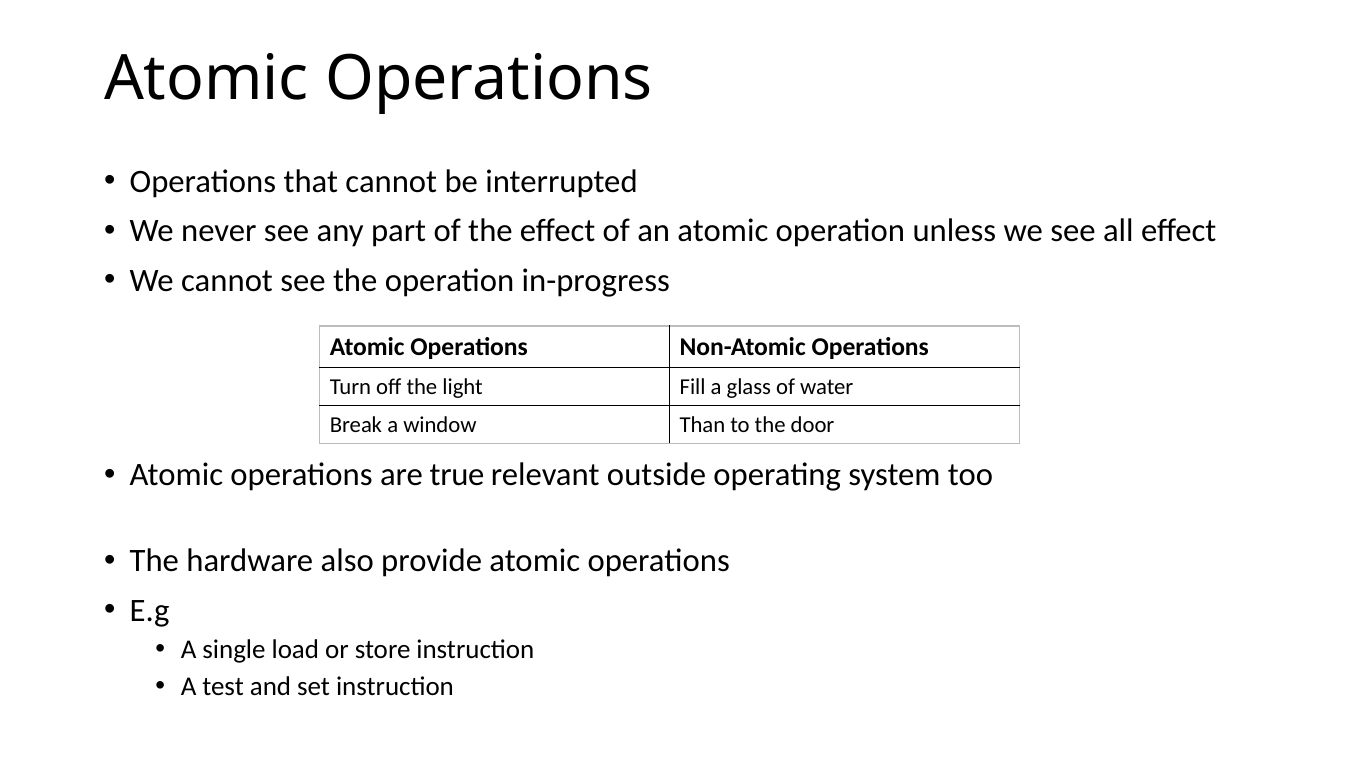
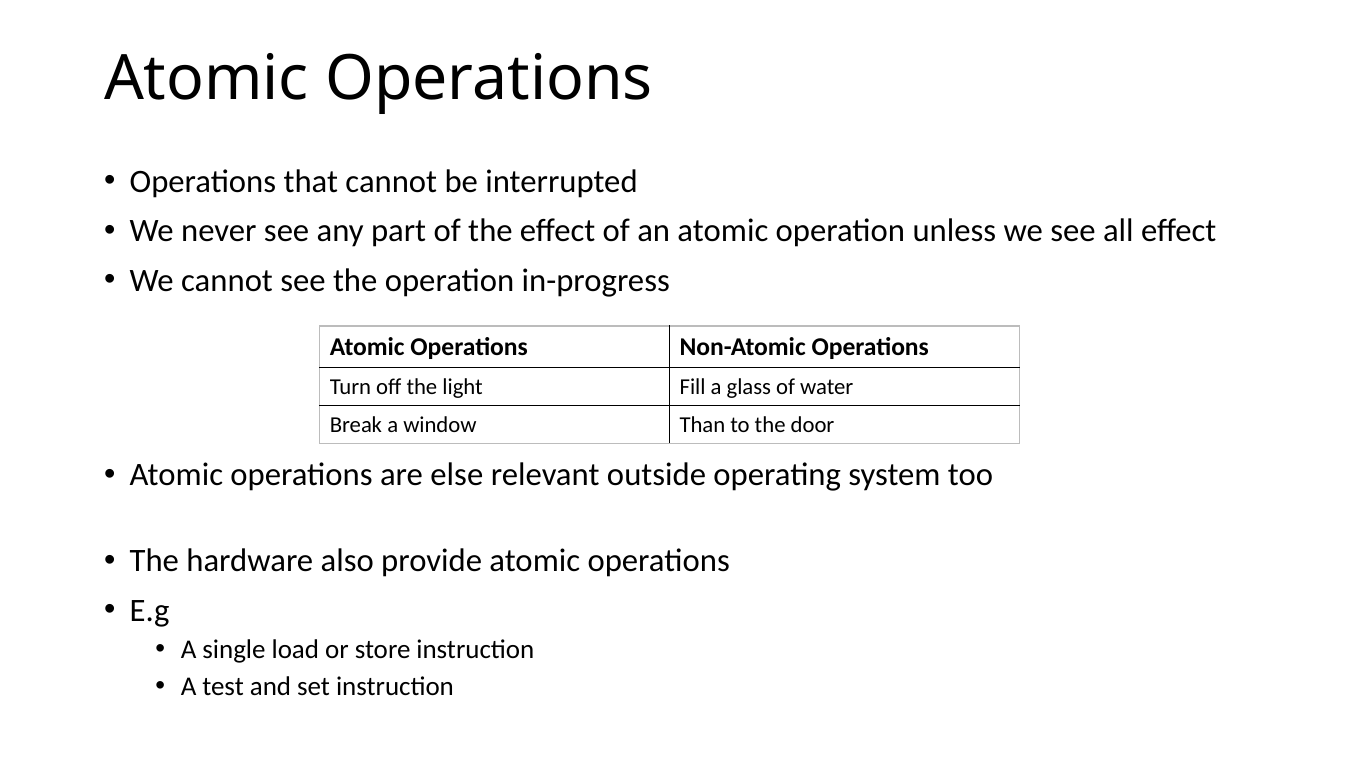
true: true -> else (457, 475)
